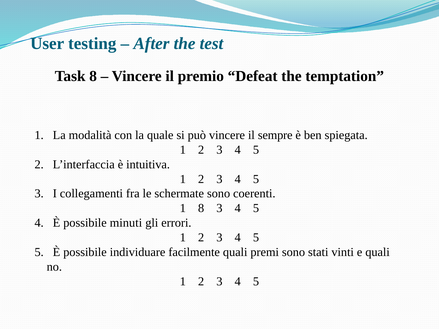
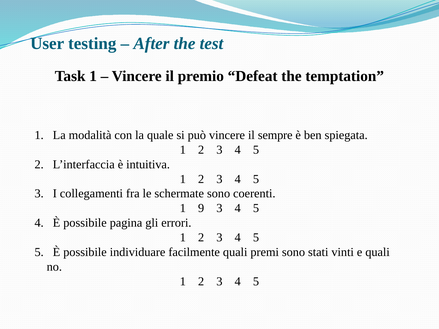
Task 8: 8 -> 1 (93, 76)
1 8: 8 -> 9 (201, 208)
minuti: minuti -> pagina (126, 223)
